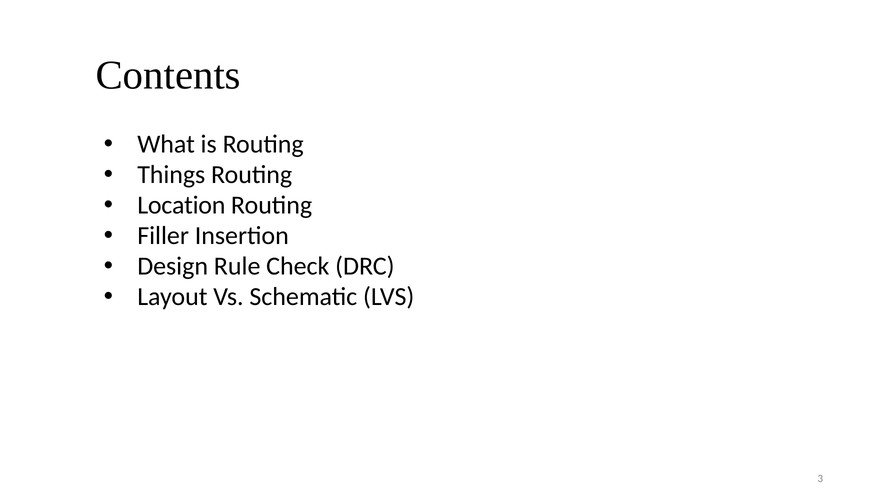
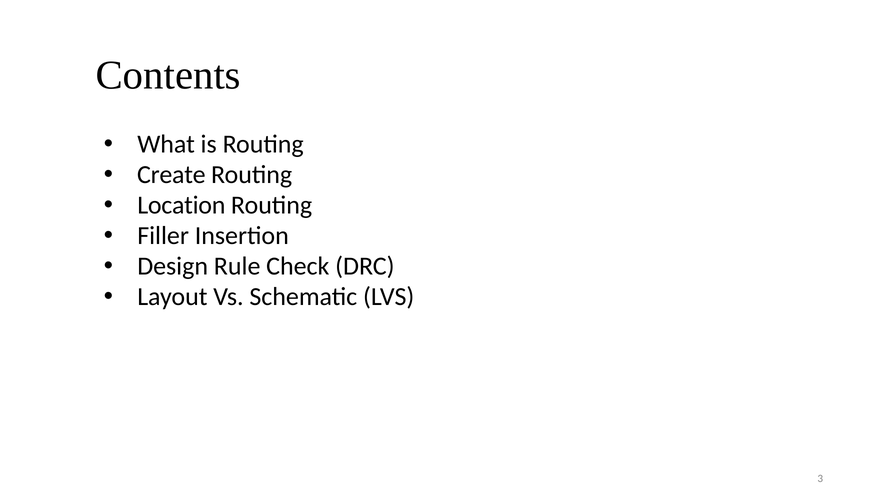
Things: Things -> Create (171, 175)
